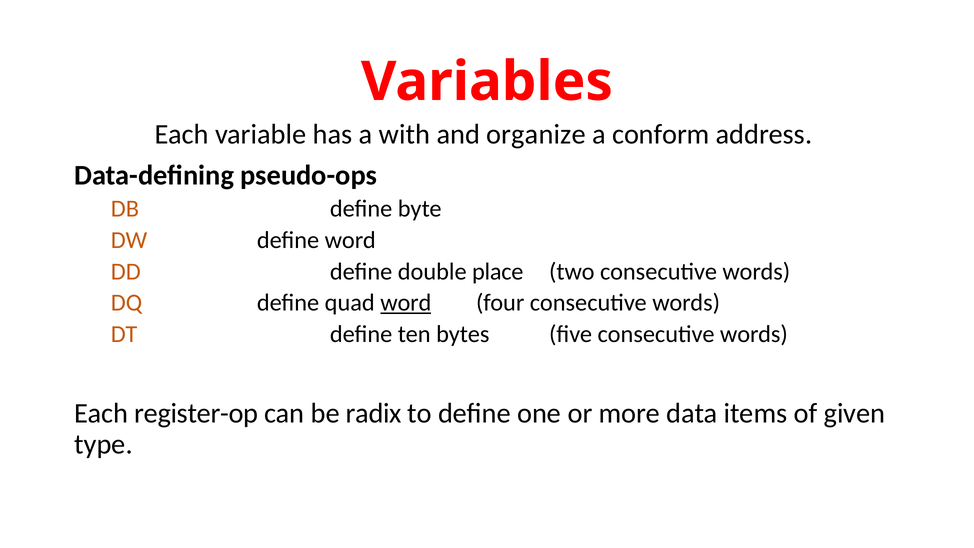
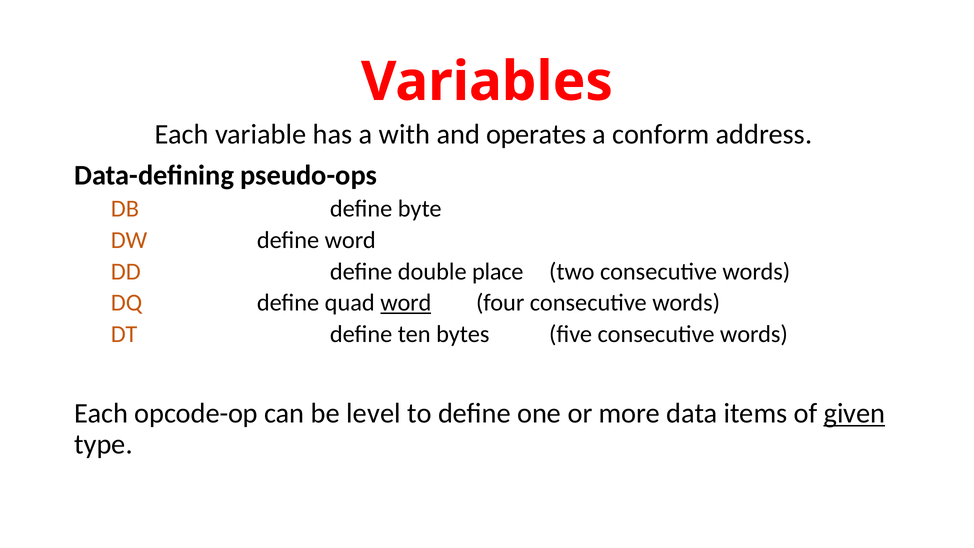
organize: organize -> operates (536, 134)
register-op: register-op -> opcode-op (196, 414)
radix: radix -> level (373, 414)
given underline: none -> present (854, 414)
